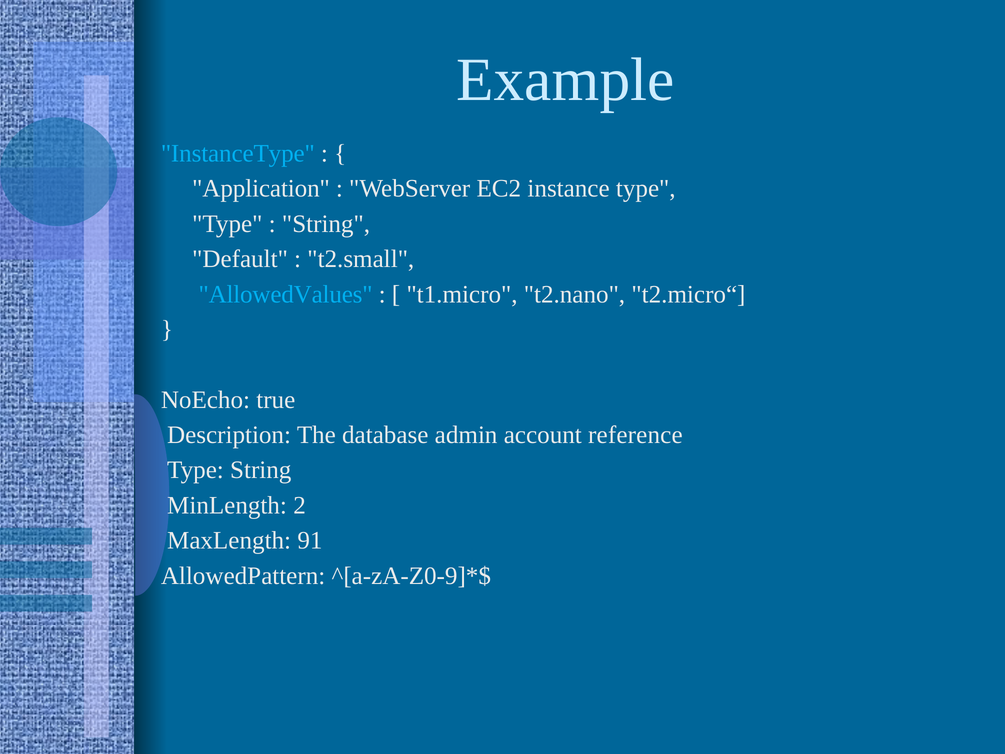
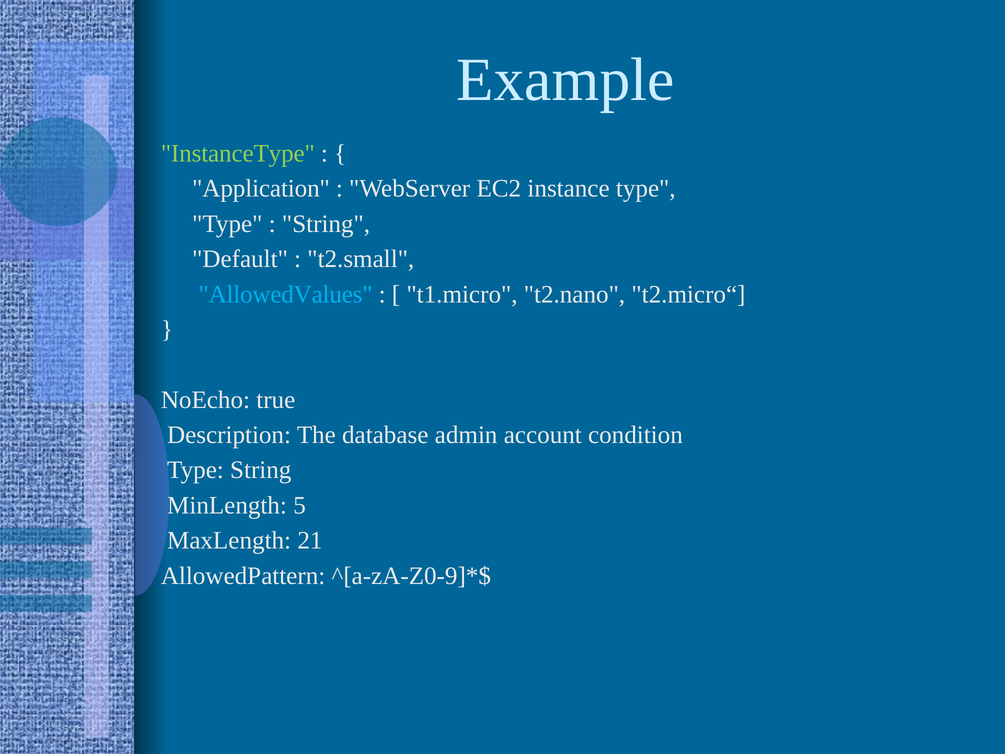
InstanceType colour: light blue -> light green (238, 153)
reference: reference -> condition (635, 435)
2: 2 -> 5 (300, 505)
91: 91 -> 21 (310, 540)
